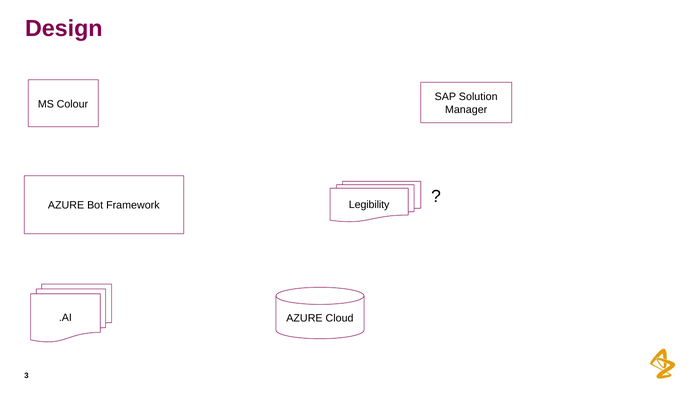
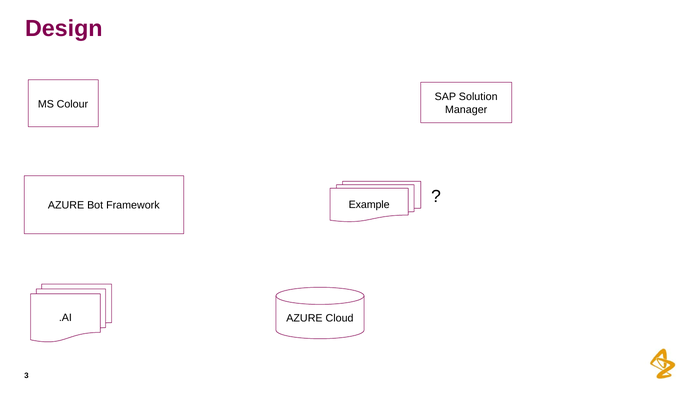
Legibility: Legibility -> Example (369, 205)
